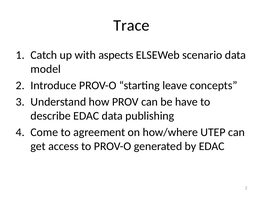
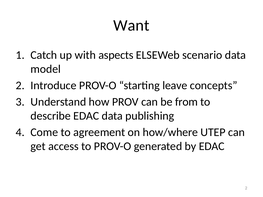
Trace: Trace -> Want (131, 25)
have: have -> from (186, 102)
